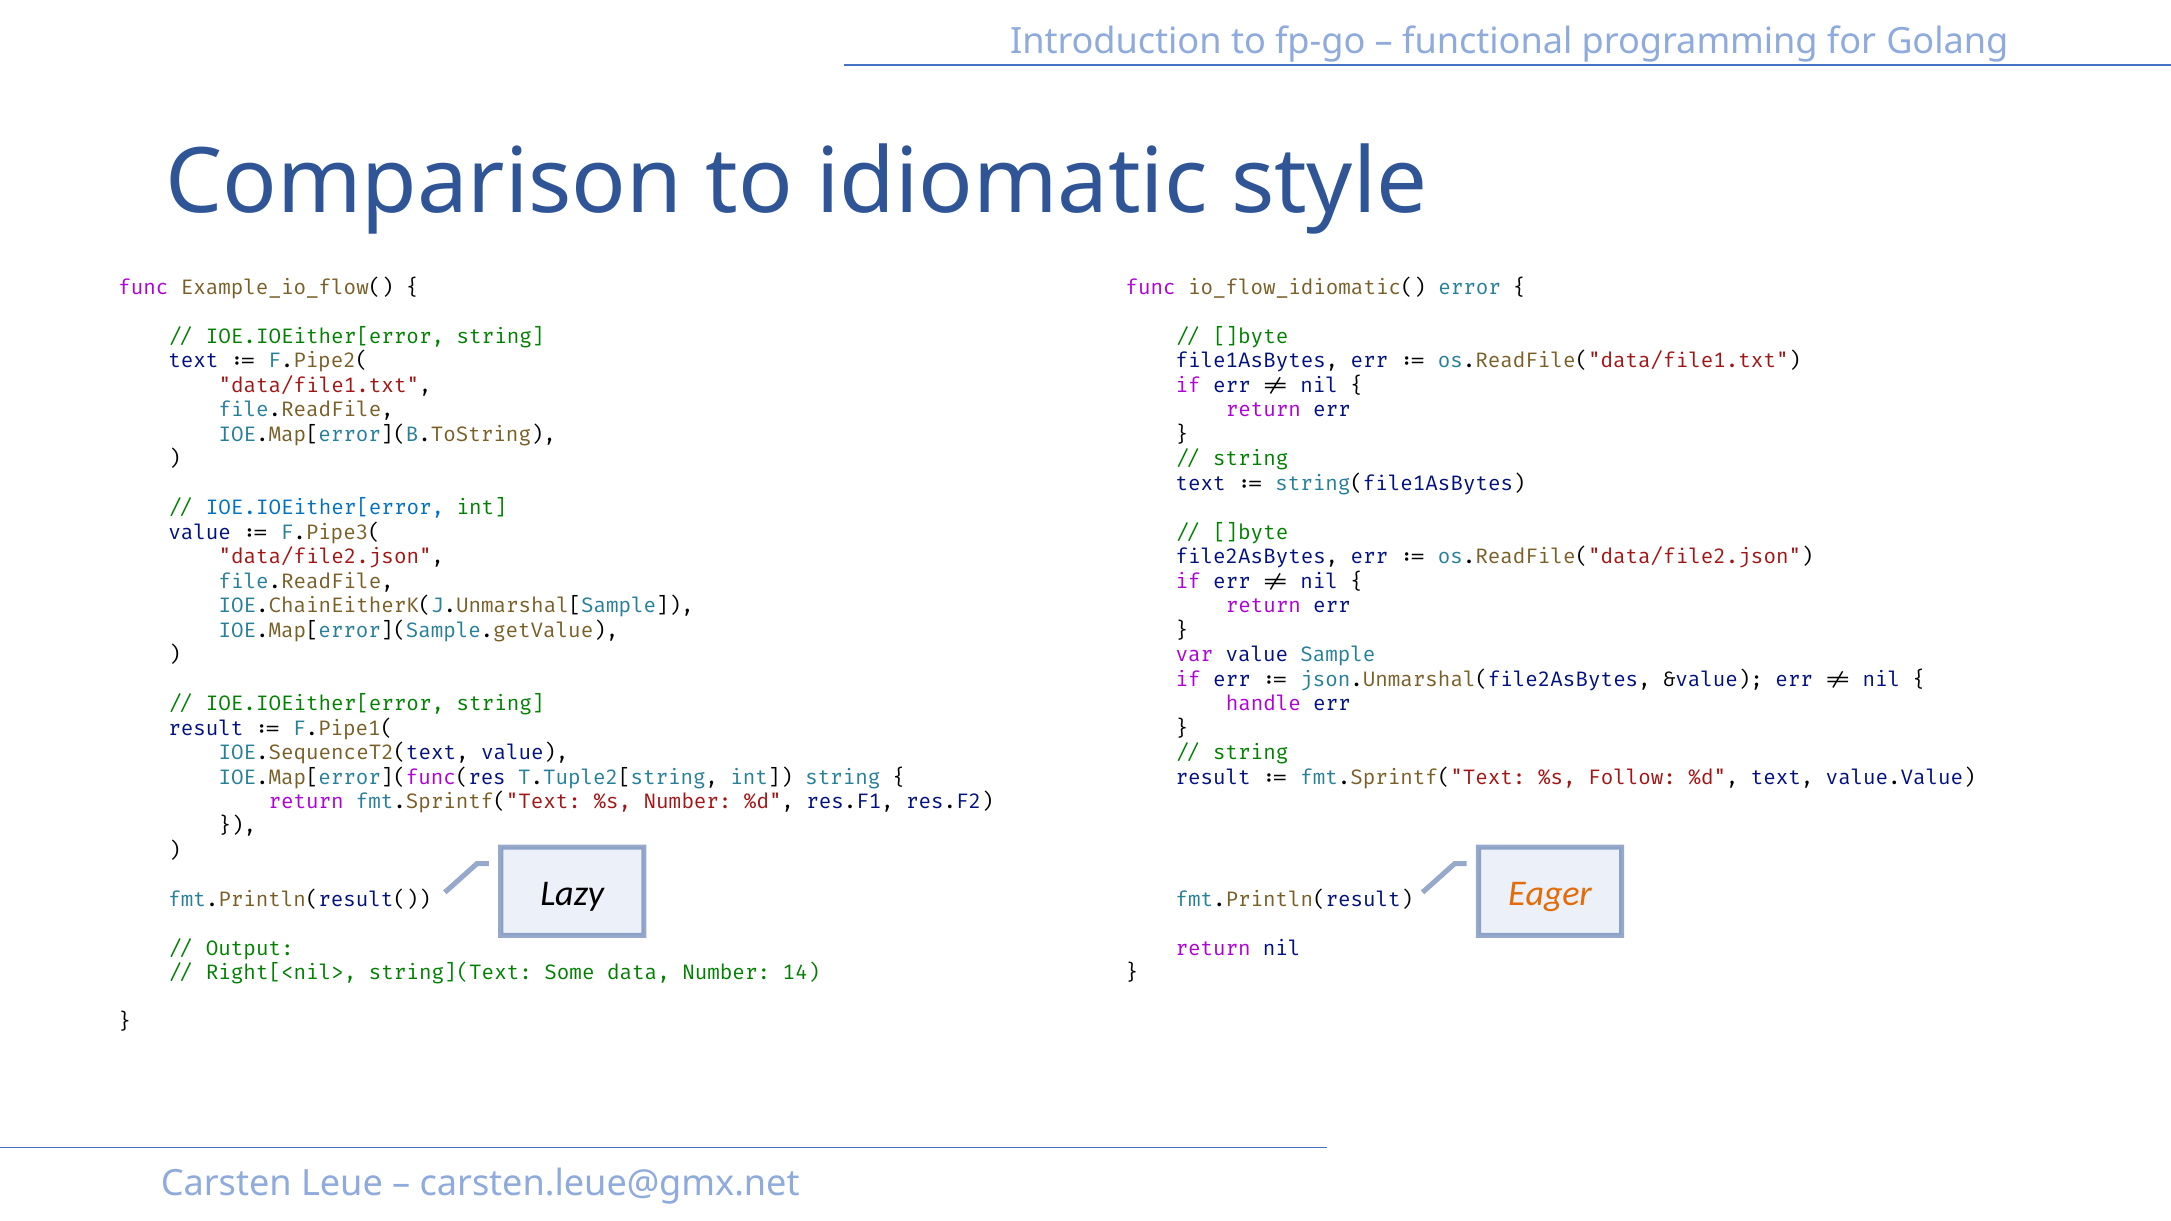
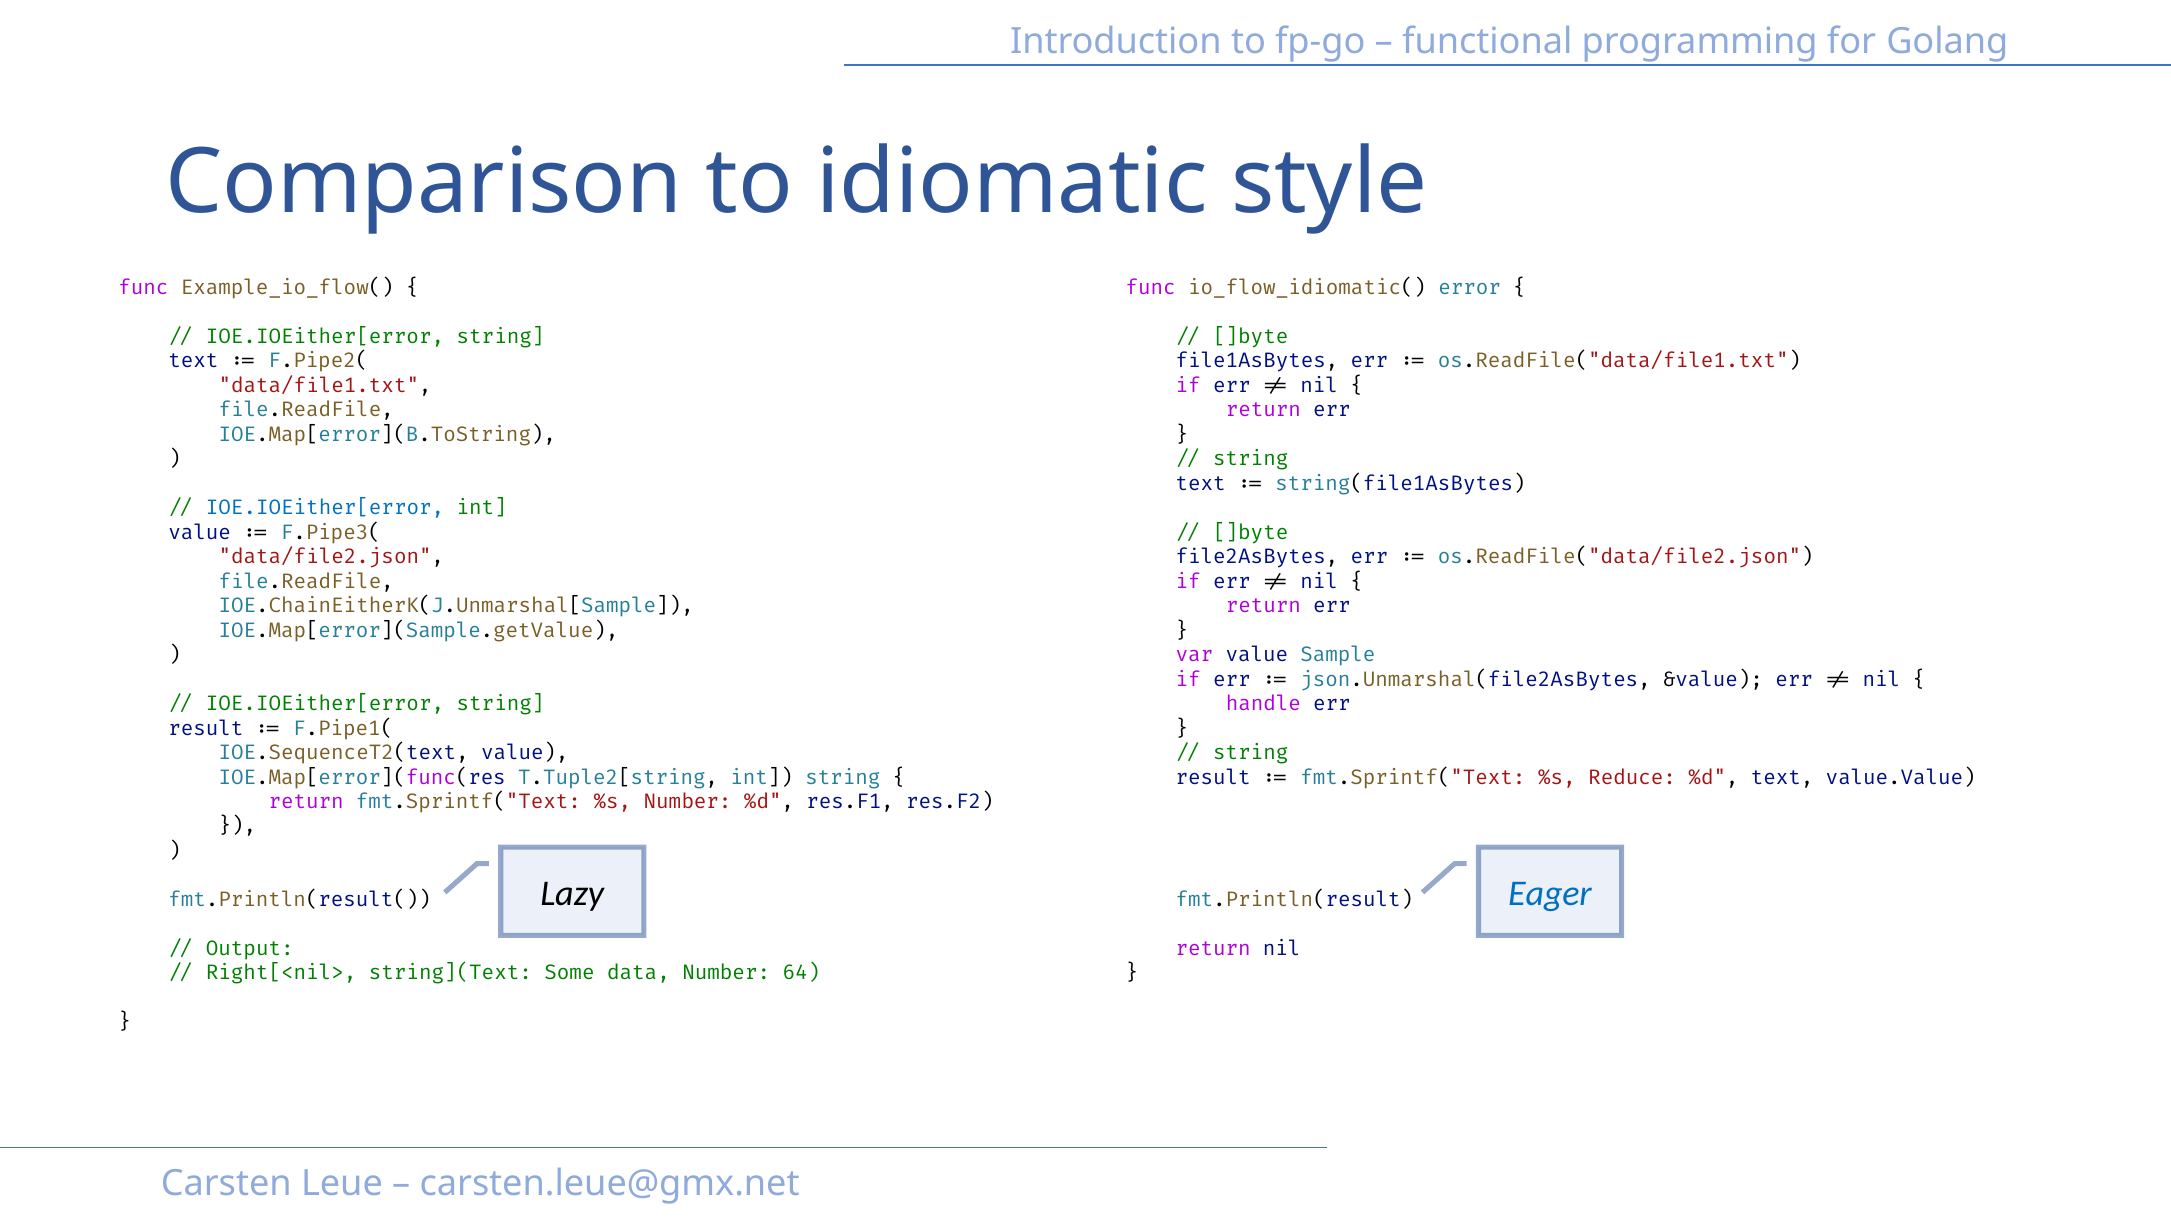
Follow: Follow -> Reduce (1632, 777)
Eager colour: orange -> blue (1550, 894)
14: 14 -> 64 (802, 973)
